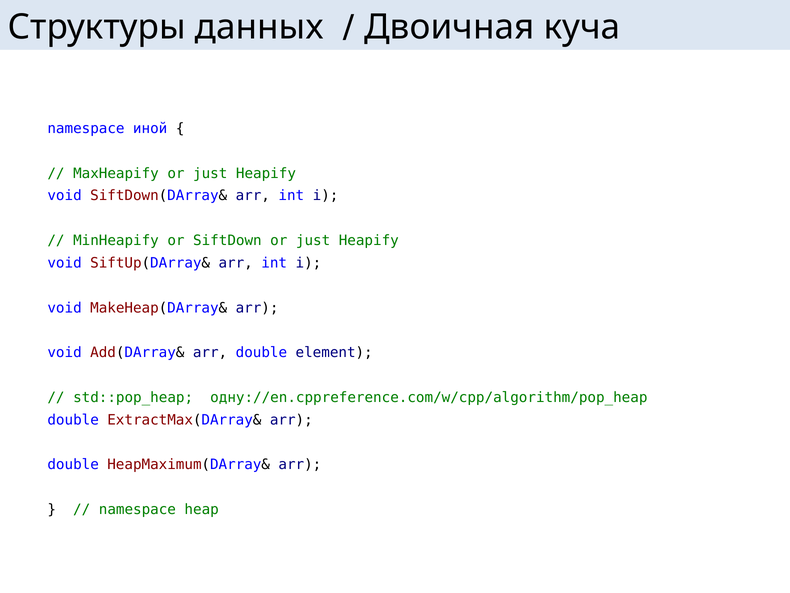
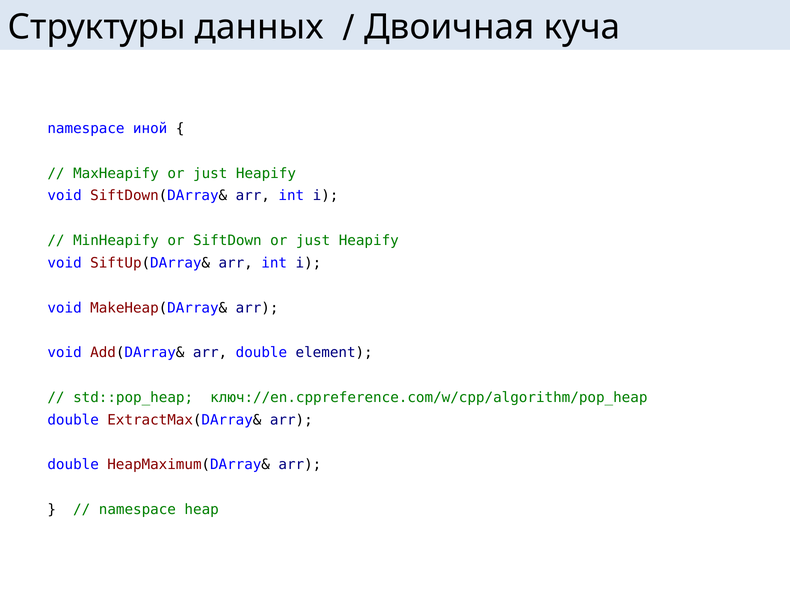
одну://en.cppreference.com/w/cpp/algorithm/pop_heap: одну://en.cppreference.com/w/cpp/algorithm/pop_heap -> ключ://en.cppreference.com/w/cpp/algorithm/pop_heap (429, 397)
